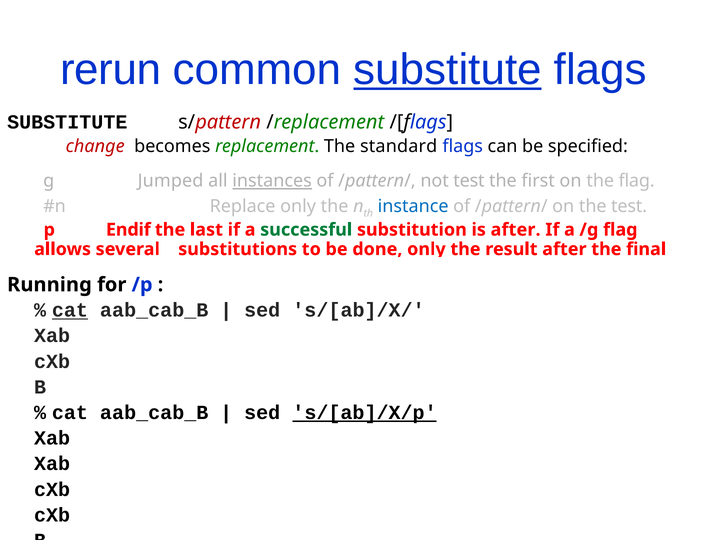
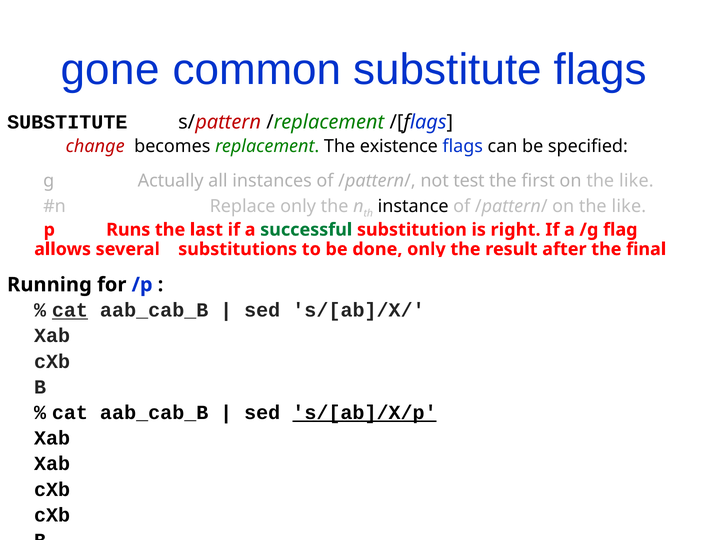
rerun: rerun -> gone (110, 70)
substitute underline: present -> none (448, 70)
standard: standard -> existence (399, 146)
Jumped: Jumped -> Actually (171, 181)
instances underline: present -> none (272, 181)
first on the flag: flag -> like (636, 181)
instance colour: blue -> black (413, 206)
/pattern/ on the test: test -> like (629, 206)
Endif: Endif -> Runs (128, 230)
is after: after -> right (516, 230)
